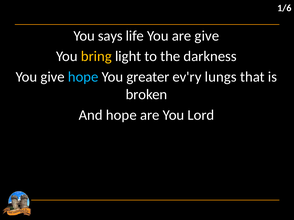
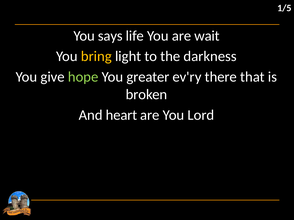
1/6: 1/6 -> 1/5 (284, 8)
are give: give -> wait (207, 36)
hope colour: light blue -> light green (83, 77)
lungs: lungs -> there (221, 77)
And hope: hope -> heart (121, 115)
